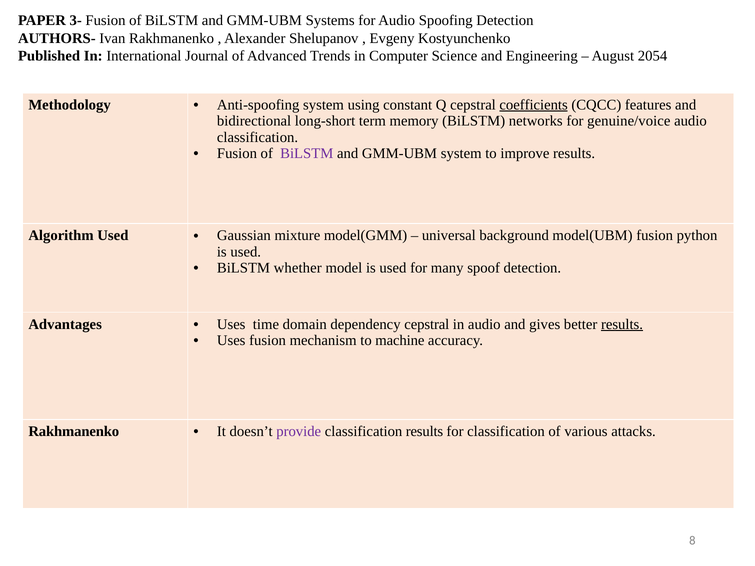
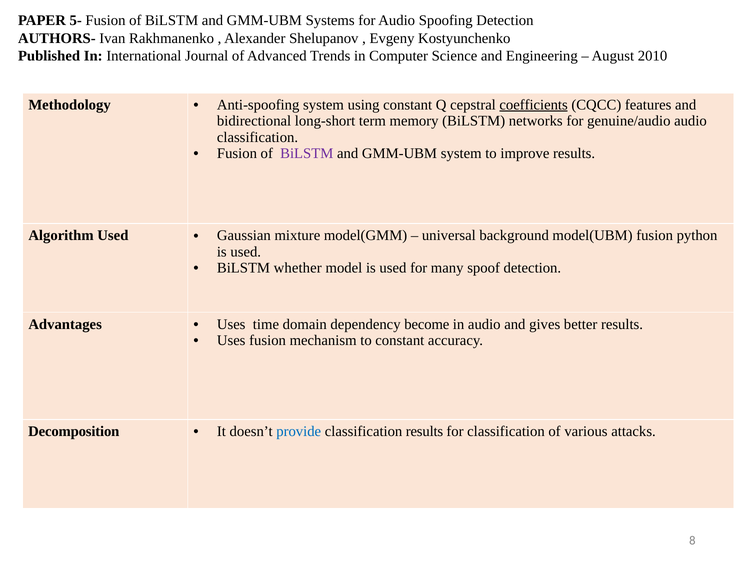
3-: 3- -> 5- (76, 21)
2054: 2054 -> 2010 (653, 56)
genuine/voice: genuine/voice -> genuine/audio (629, 121)
dependency cepstral: cepstral -> become (427, 324)
results underline: present -> none (622, 324)
to machine: machine -> constant (400, 341)
Rakhmanenko: Rakhmanenko -> Decomposition (74, 432)
provide colour: purple -> blue (299, 432)
